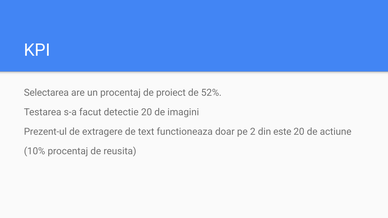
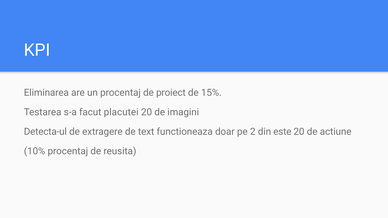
Selectarea: Selectarea -> Eliminarea (46, 93)
52%: 52% -> 15% (211, 93)
detectie: detectie -> placutei (121, 112)
Prezent-ul: Prezent-ul -> Detecta-ul (45, 132)
